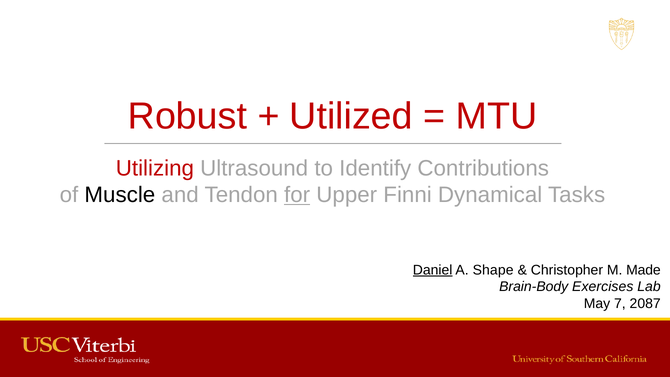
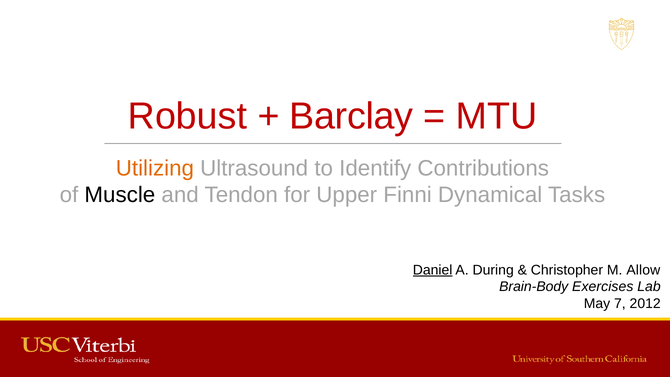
Utilized: Utilized -> Barclay (351, 116)
Utilizing colour: red -> orange (155, 168)
for underline: present -> none (297, 195)
Shape: Shape -> During (493, 270)
Made: Made -> Allow (643, 270)
2087: 2087 -> 2012 (645, 303)
